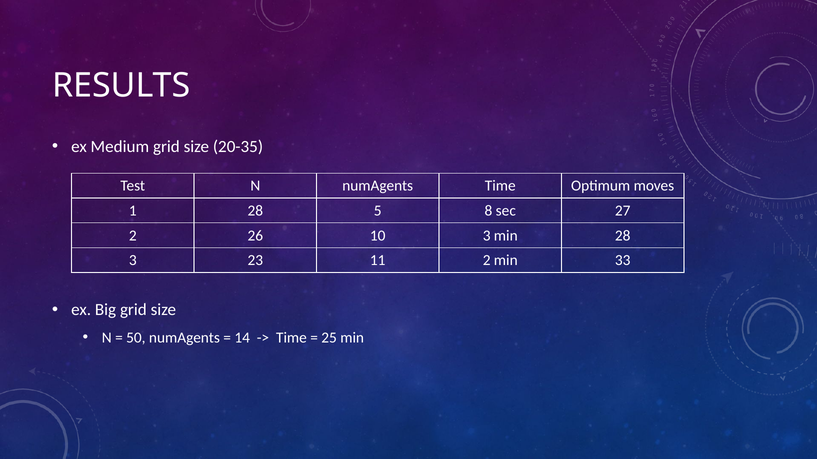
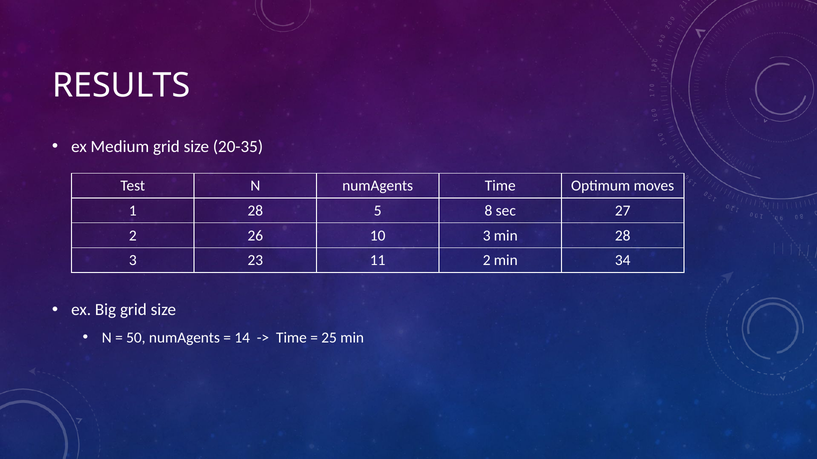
33: 33 -> 34 (623, 261)
